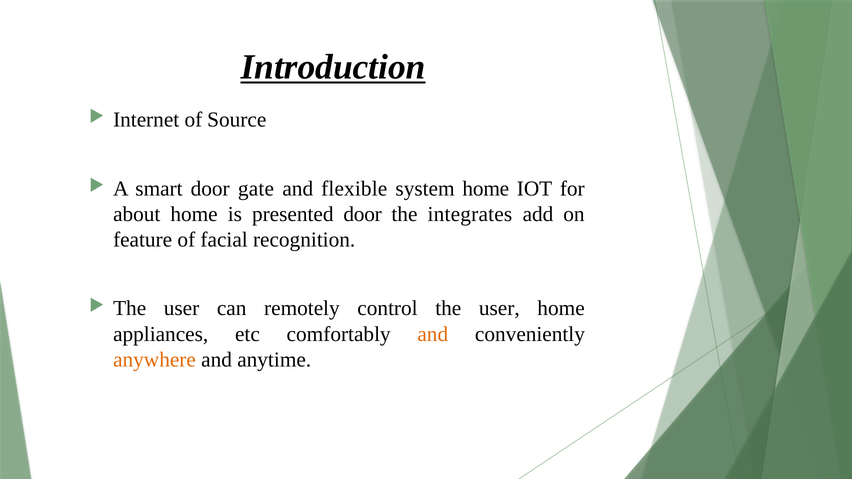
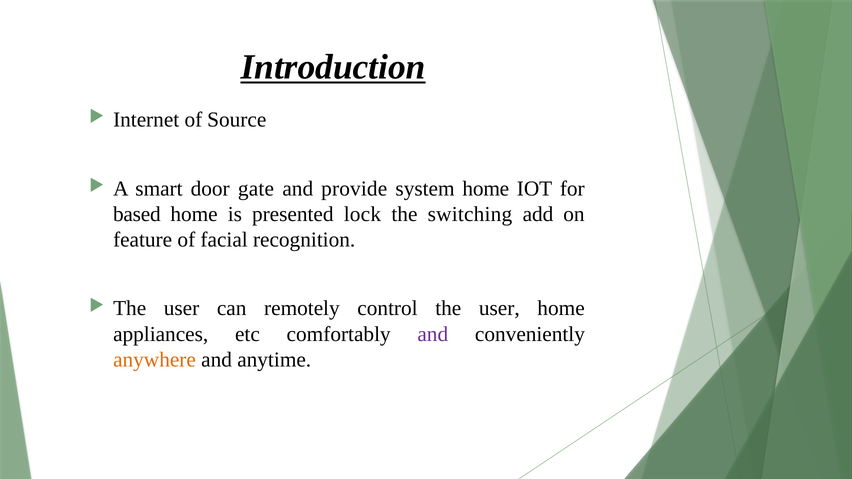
flexible: flexible -> provide (354, 189)
about: about -> based (137, 214)
presented door: door -> lock (362, 214)
integrates: integrates -> switching (470, 214)
and colour: orange -> purple (433, 334)
